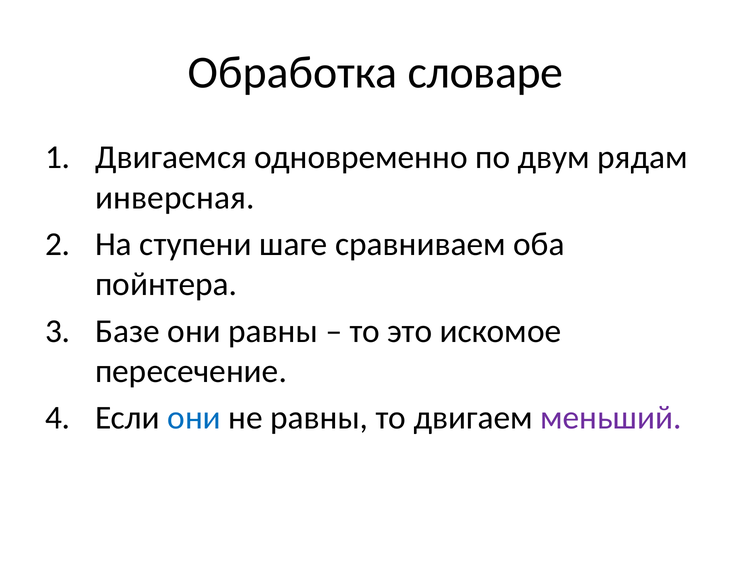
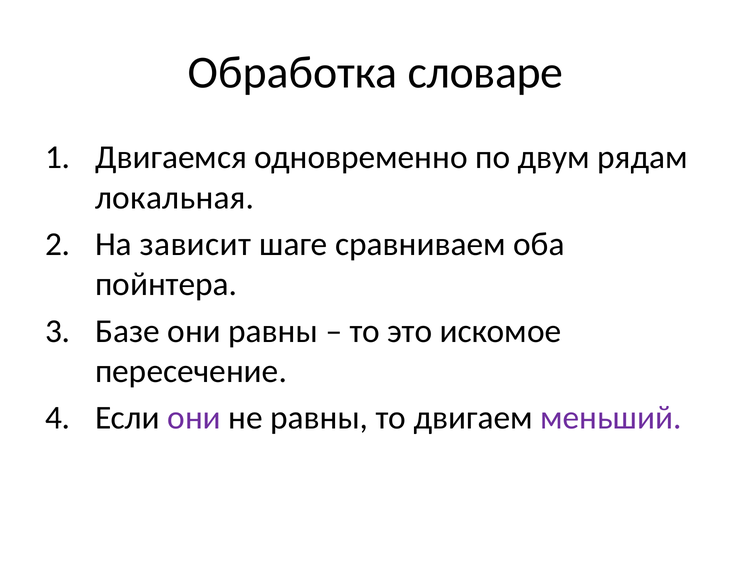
инверсная: инверсная -> локальная (175, 198)
ступени: ступени -> зависит (195, 244)
они colour: blue -> purple (194, 418)
